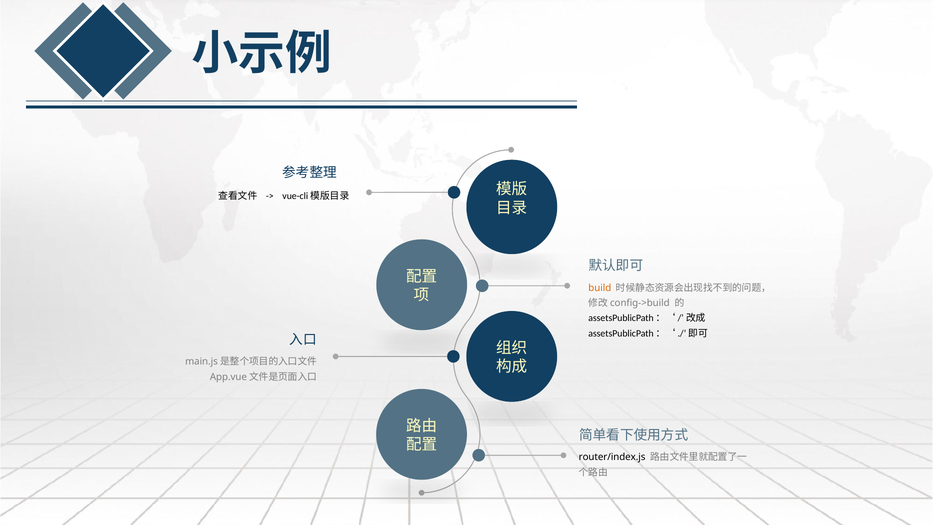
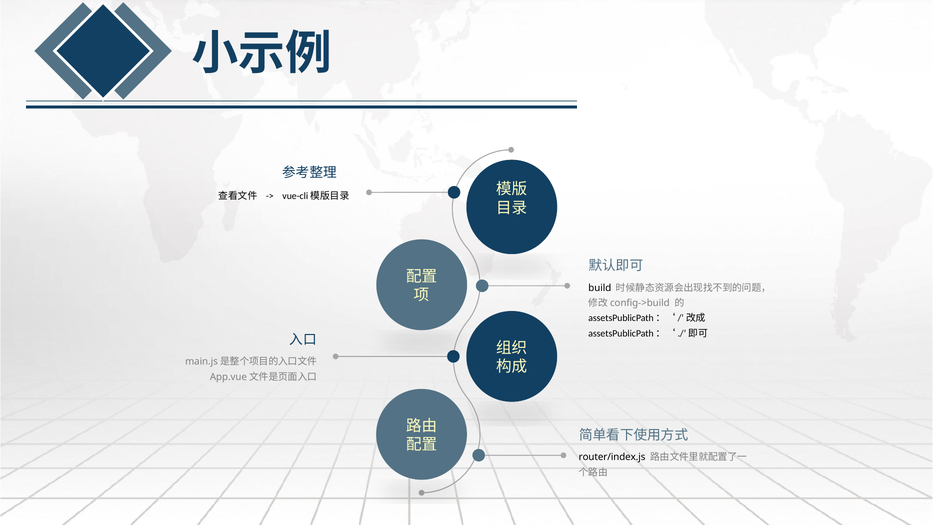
build colour: orange -> black (600, 288)
